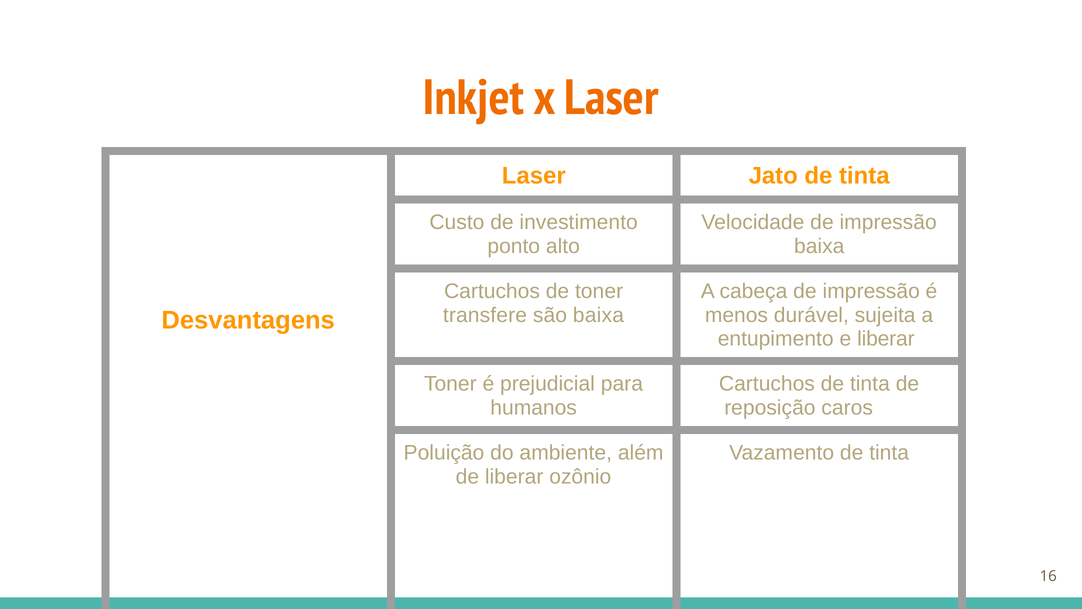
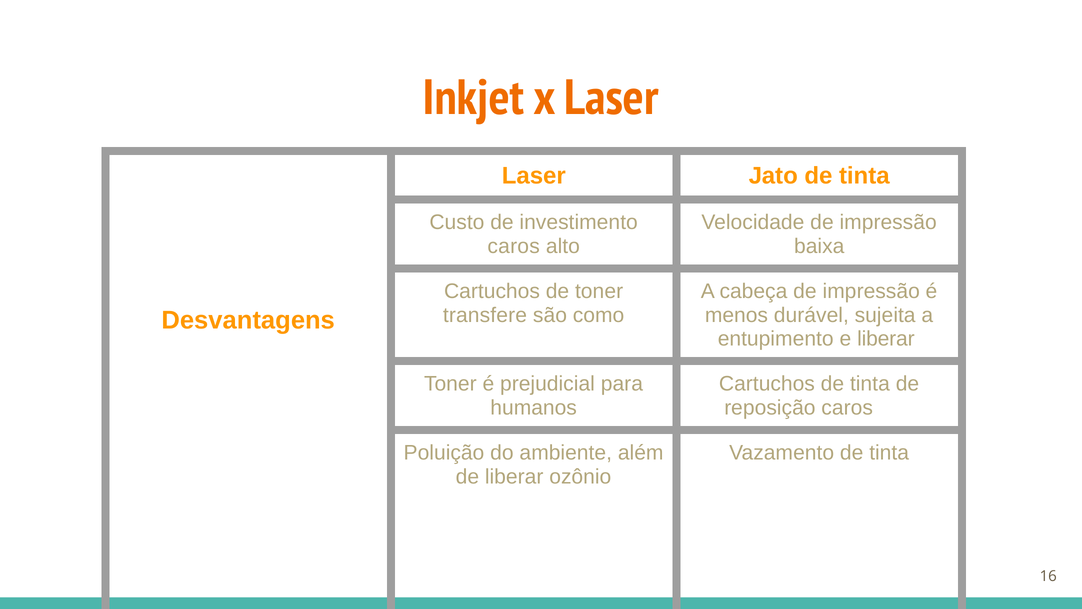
ponto: ponto -> caros (514, 246)
são baixa: baixa -> como (599, 315)
